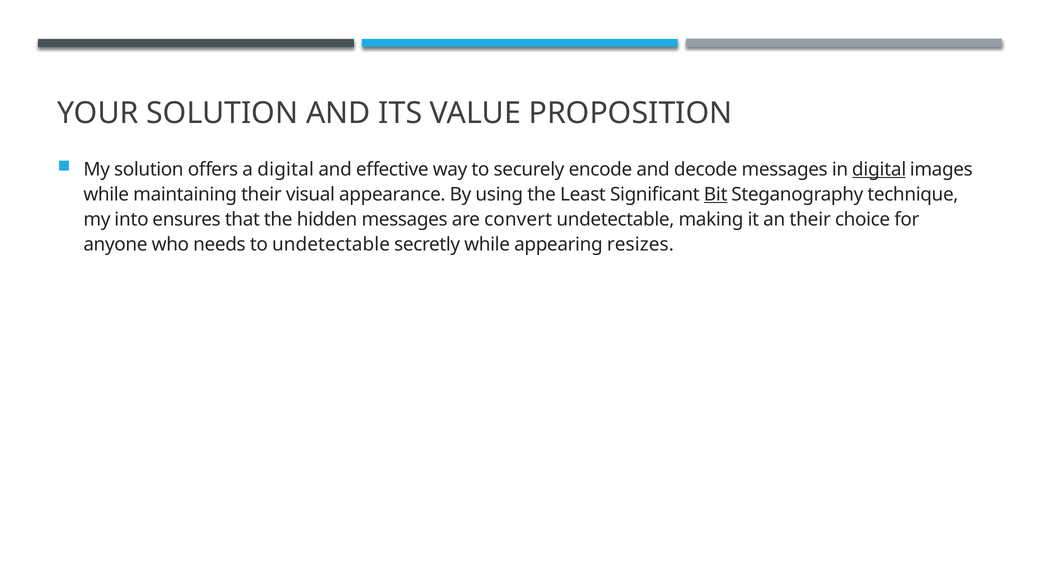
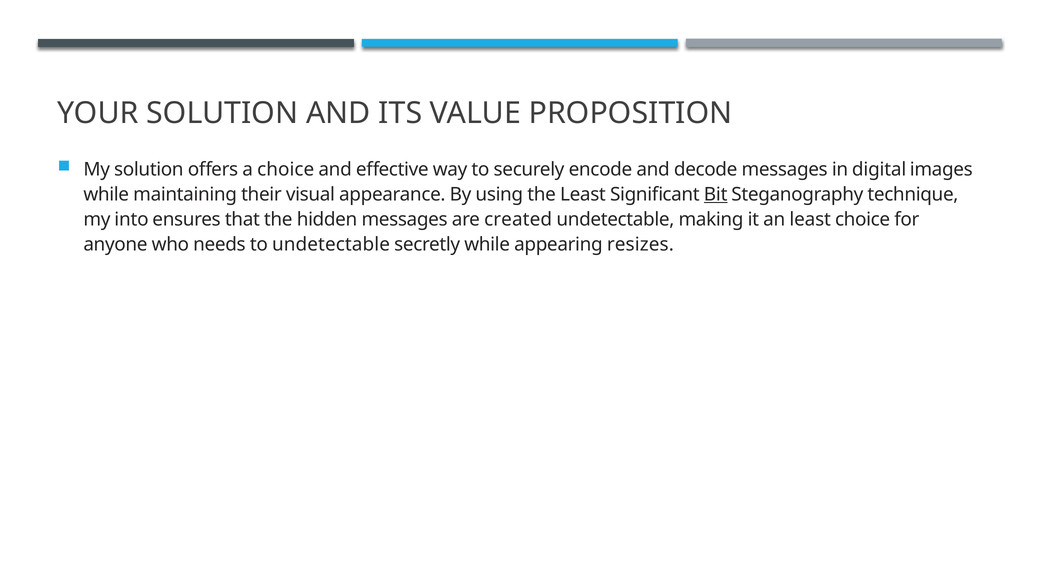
a digital: digital -> choice (286, 169)
digital underline: present -> none (879, 169)
convert: convert -> created (518, 219)
an their: their -> least (810, 219)
